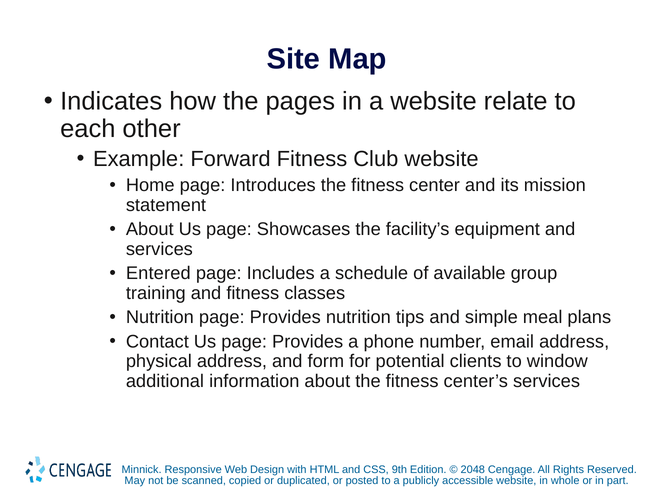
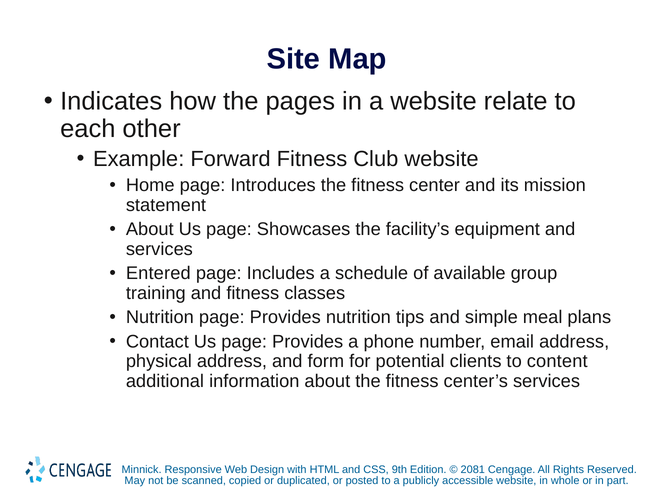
window: window -> content (557, 361)
2048: 2048 -> 2081 (473, 469)
